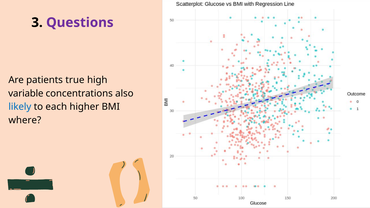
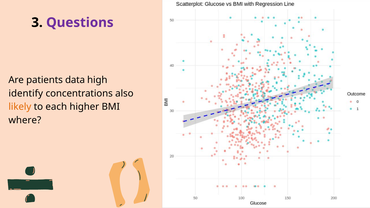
true: true -> data (75, 80)
variable: variable -> identify (26, 93)
likely colour: blue -> orange (20, 107)
